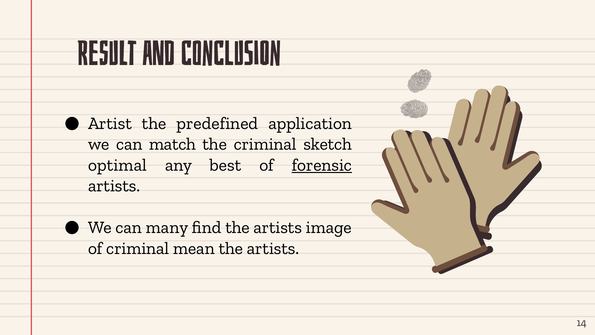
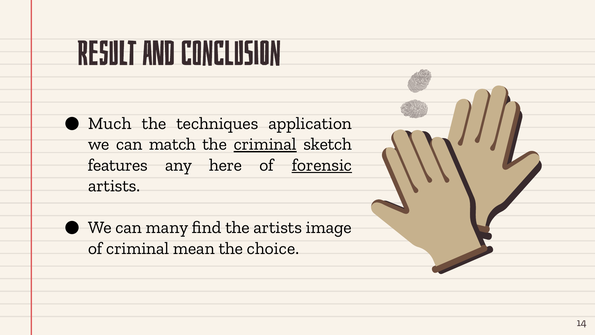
Artist: Artist -> Much (110, 123)
predefined: predefined -> techniques (217, 123)
criminal underline: none -> present (265, 144)
optimal: optimal -> features (118, 165)
best: best -> here (226, 165)
artists: artists -> choice (273, 248)
